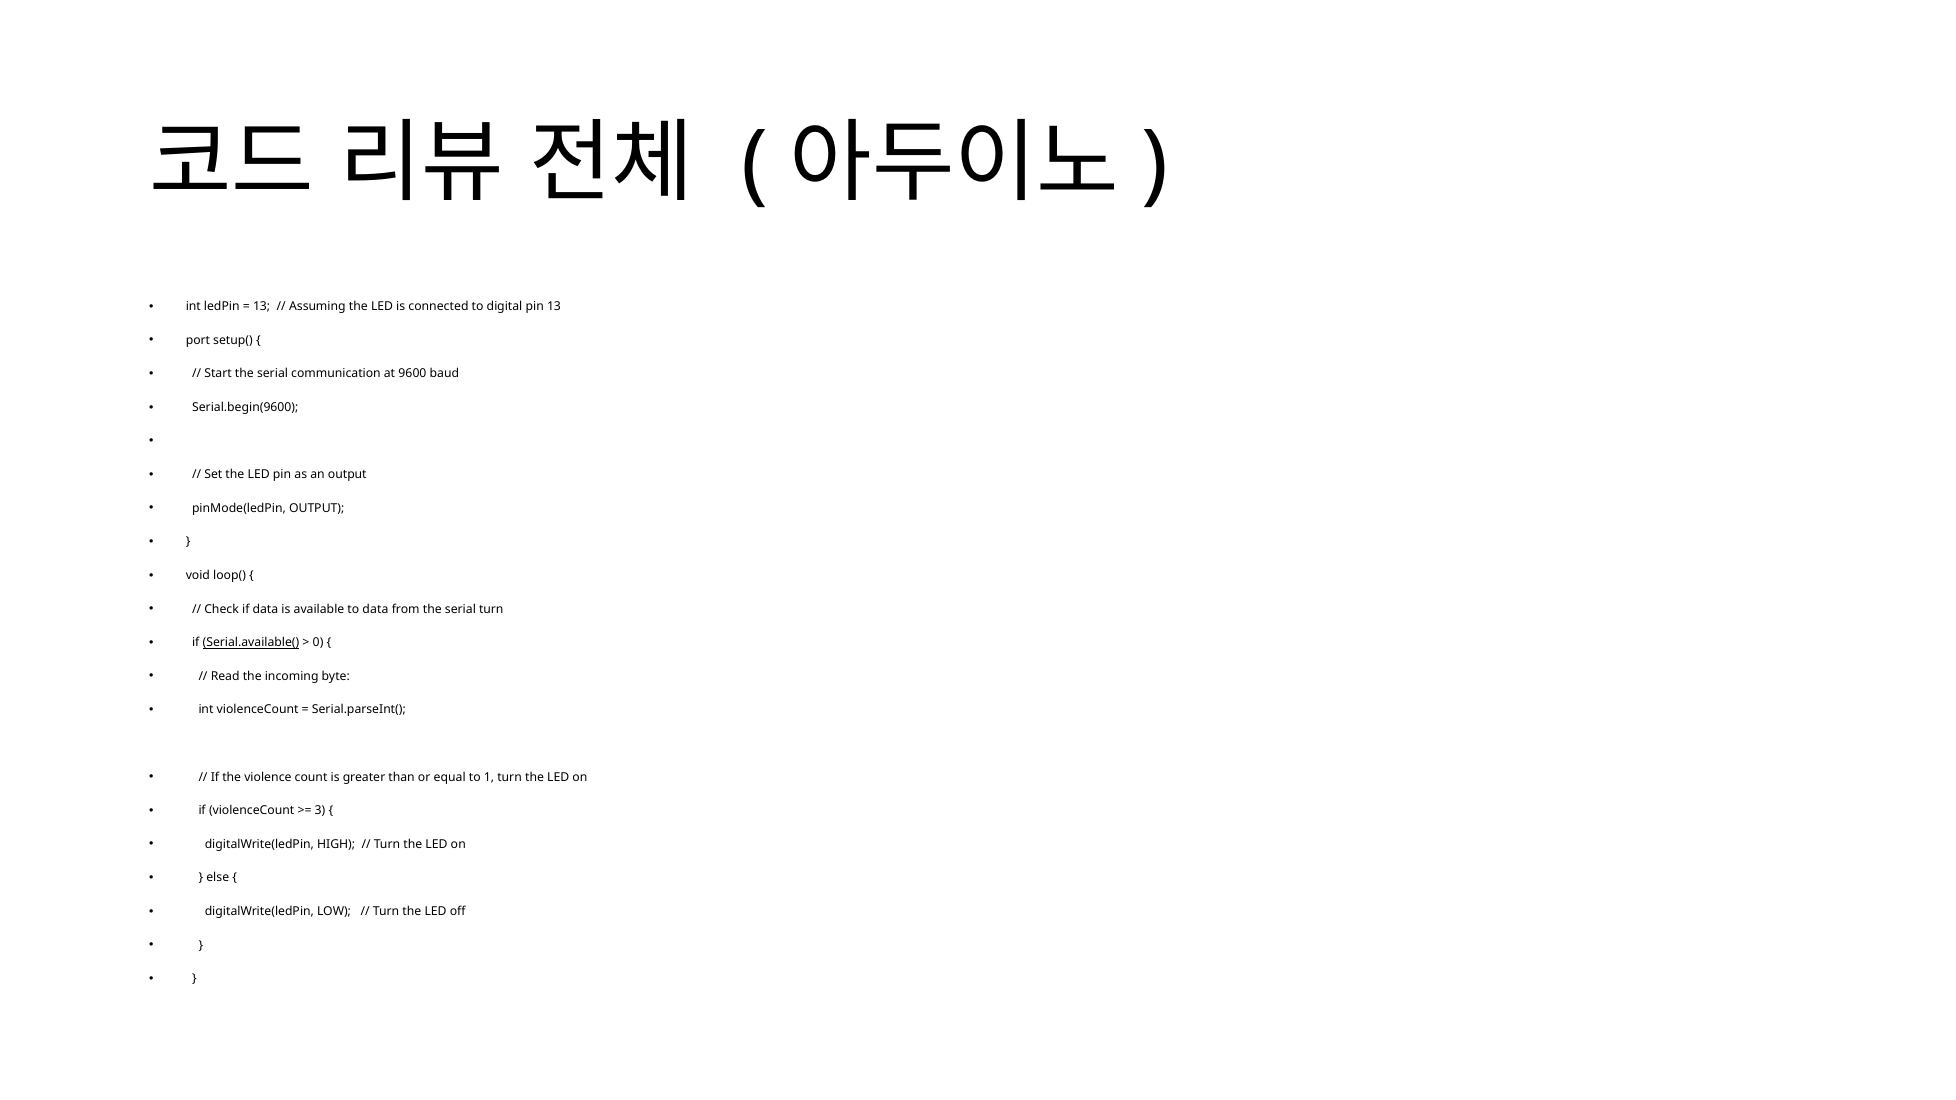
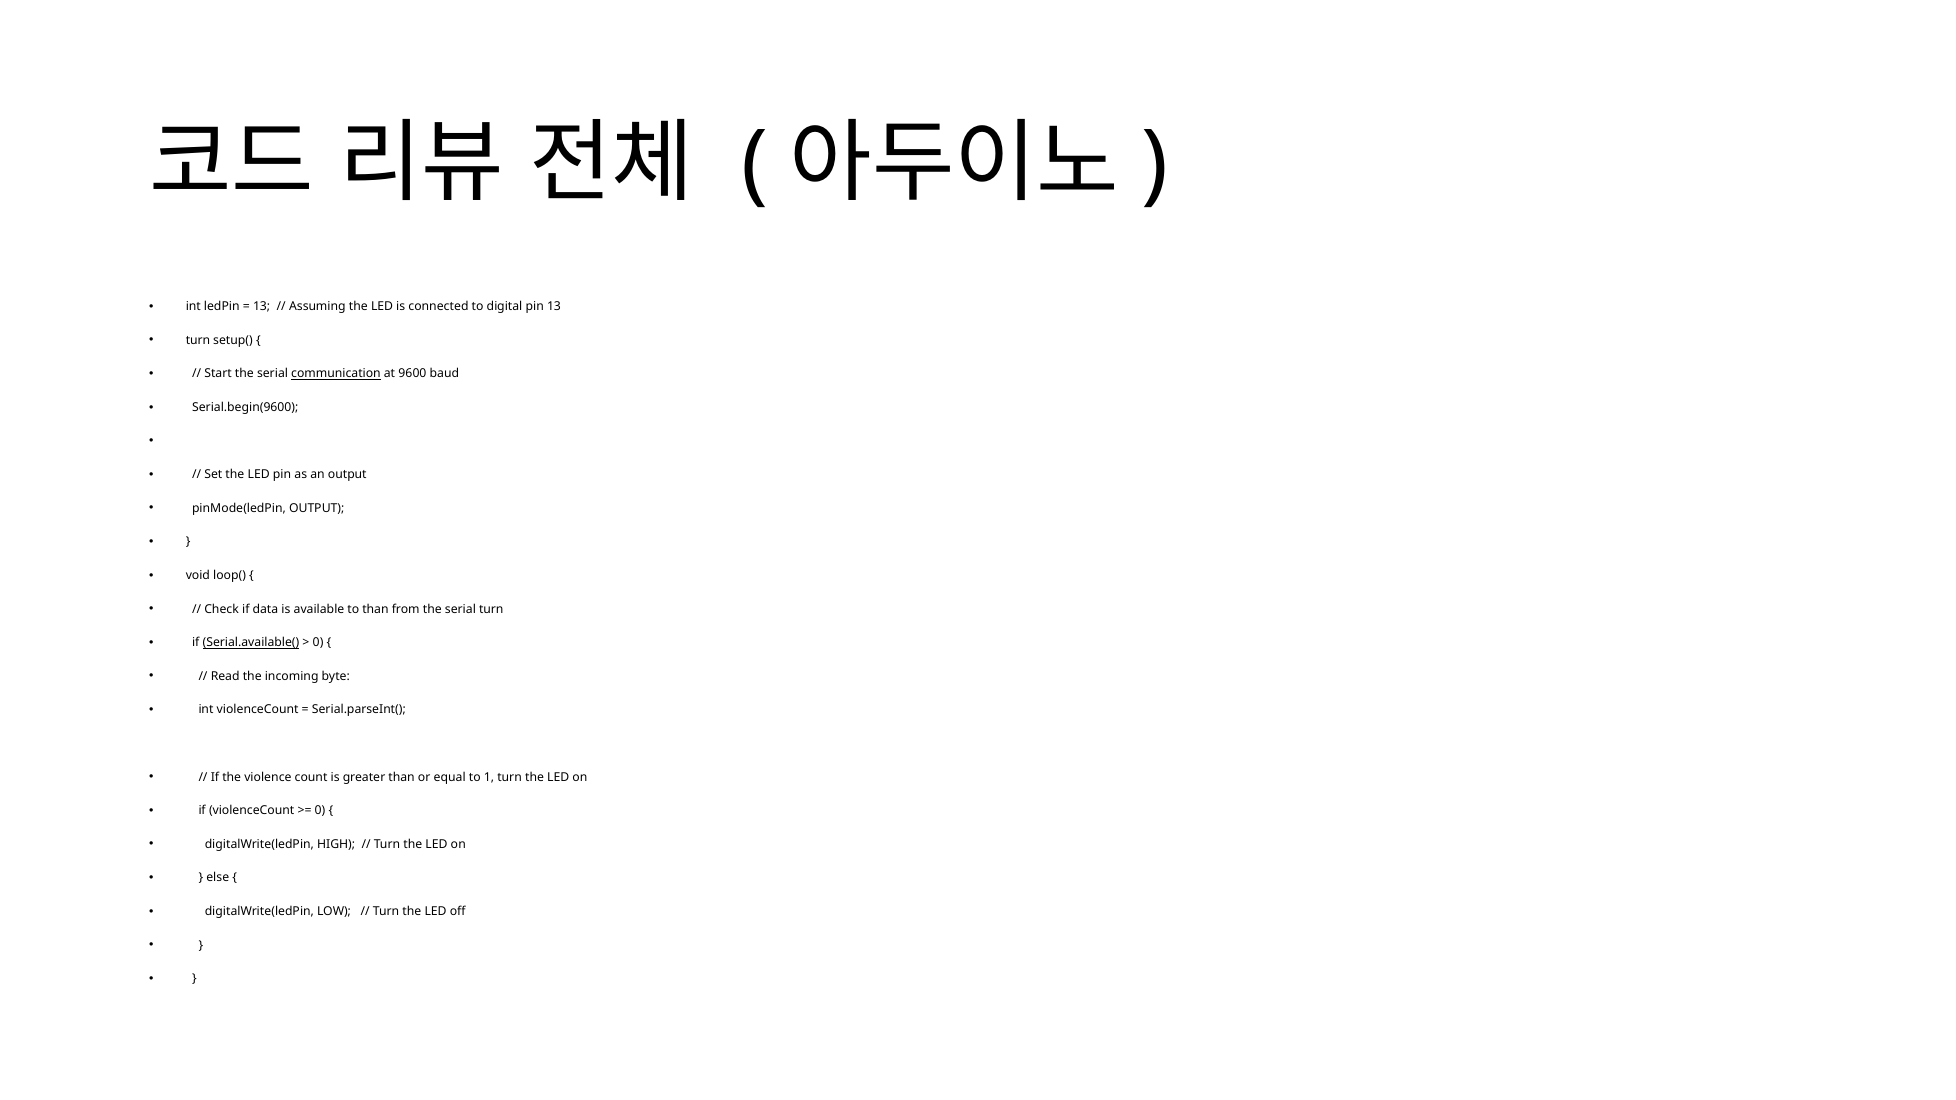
port: port -> turn (198, 340)
communication underline: none -> present (336, 374)
to data: data -> than (376, 609)
3: 3 -> 0 (320, 811)
